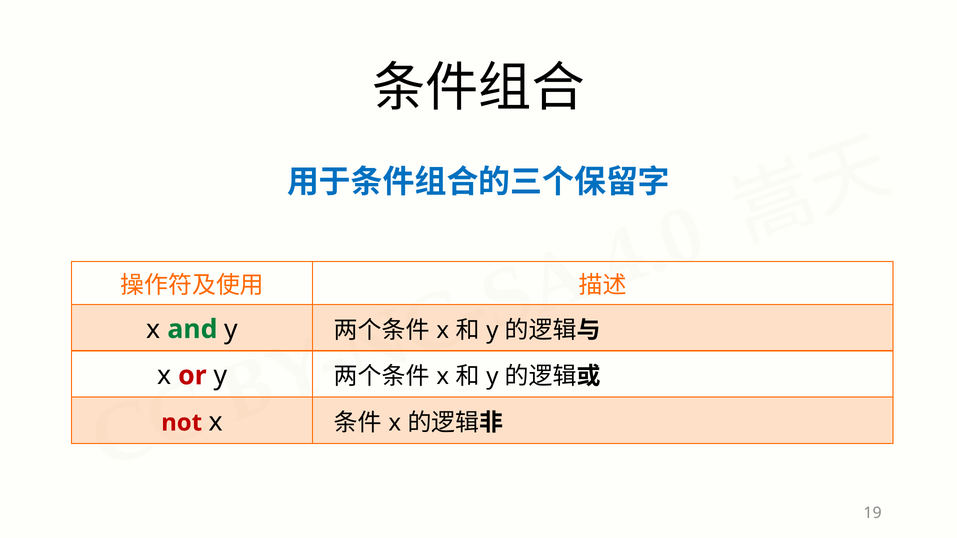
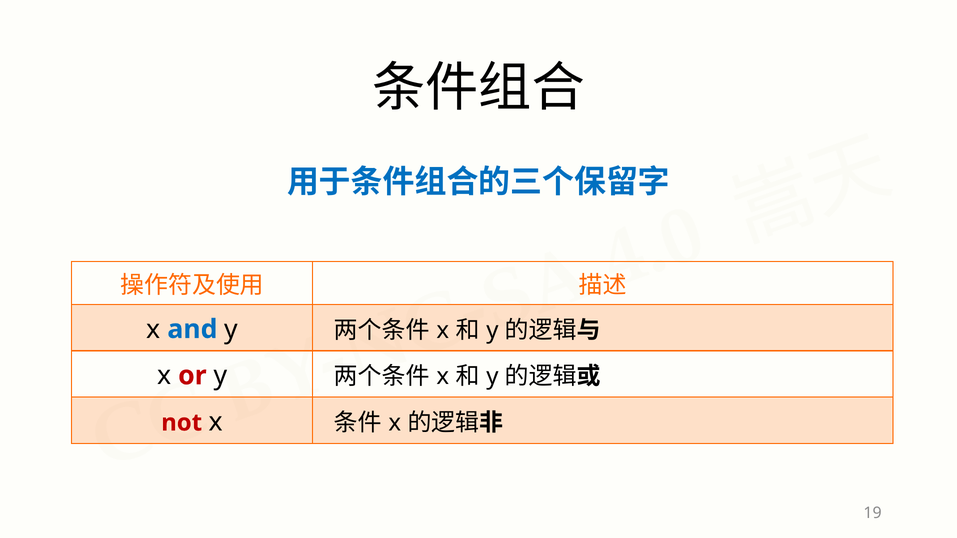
and colour: green -> blue (192, 329)
